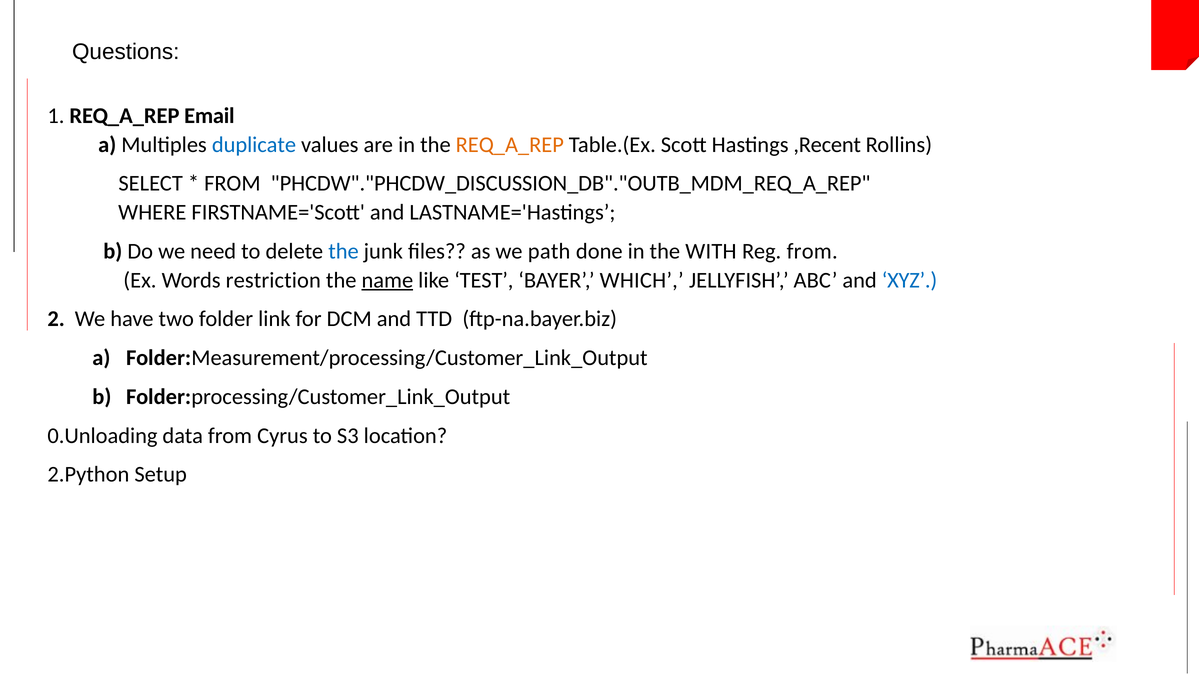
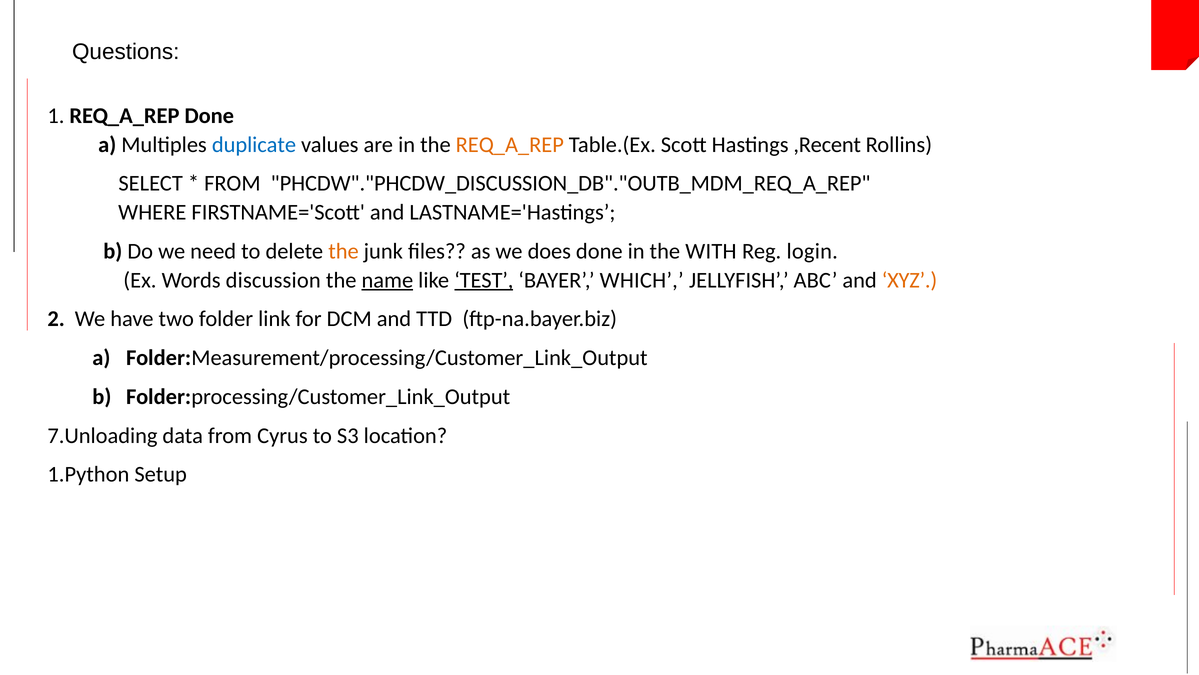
REQ_A_REP Email: Email -> Done (209, 116)
the colour: blue -> orange (343, 251)
path: path -> does (549, 251)
Reg from: from -> login (812, 251)
restriction: restriction -> discussion (273, 280)
TEST underline: none -> present (484, 280)
XYZ colour: blue -> orange (910, 280)
0.Unloading: 0.Unloading -> 7.Unloading (102, 435)
2.Python: 2.Python -> 1.Python (88, 474)
